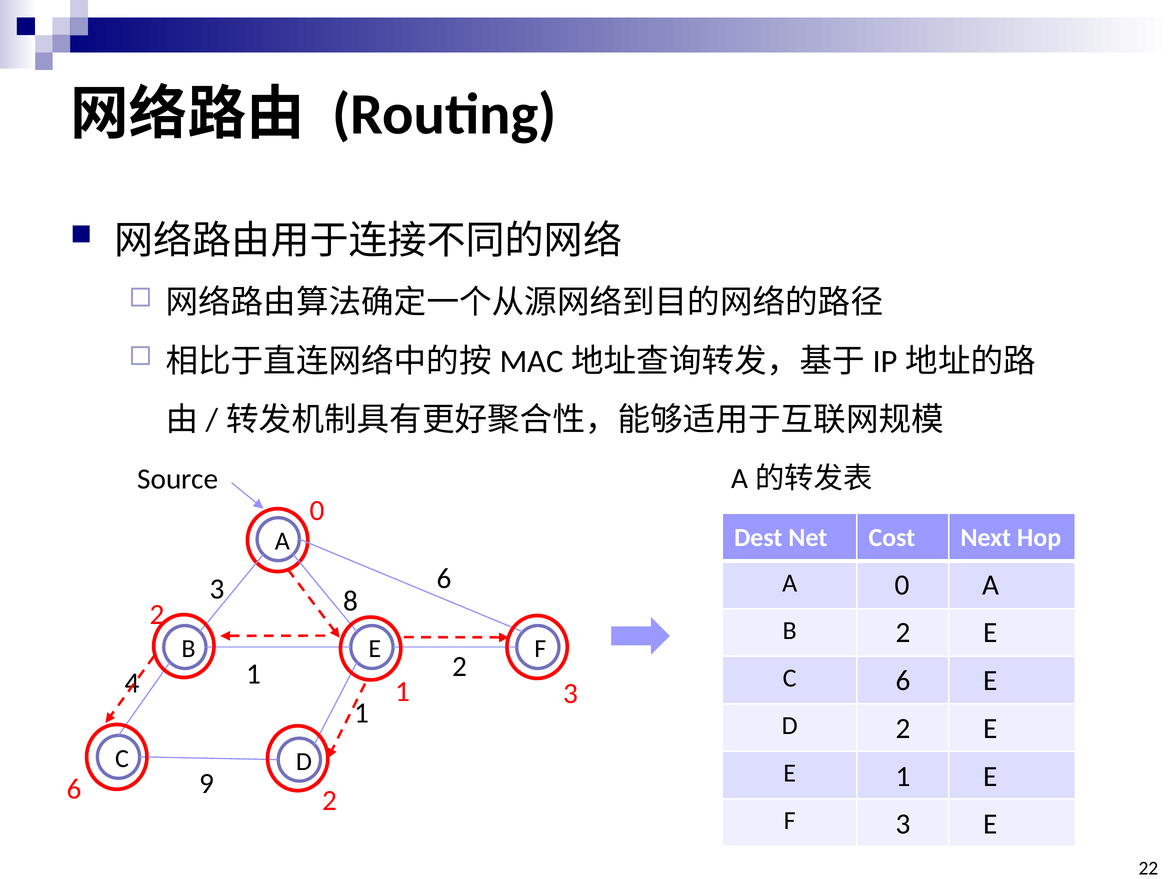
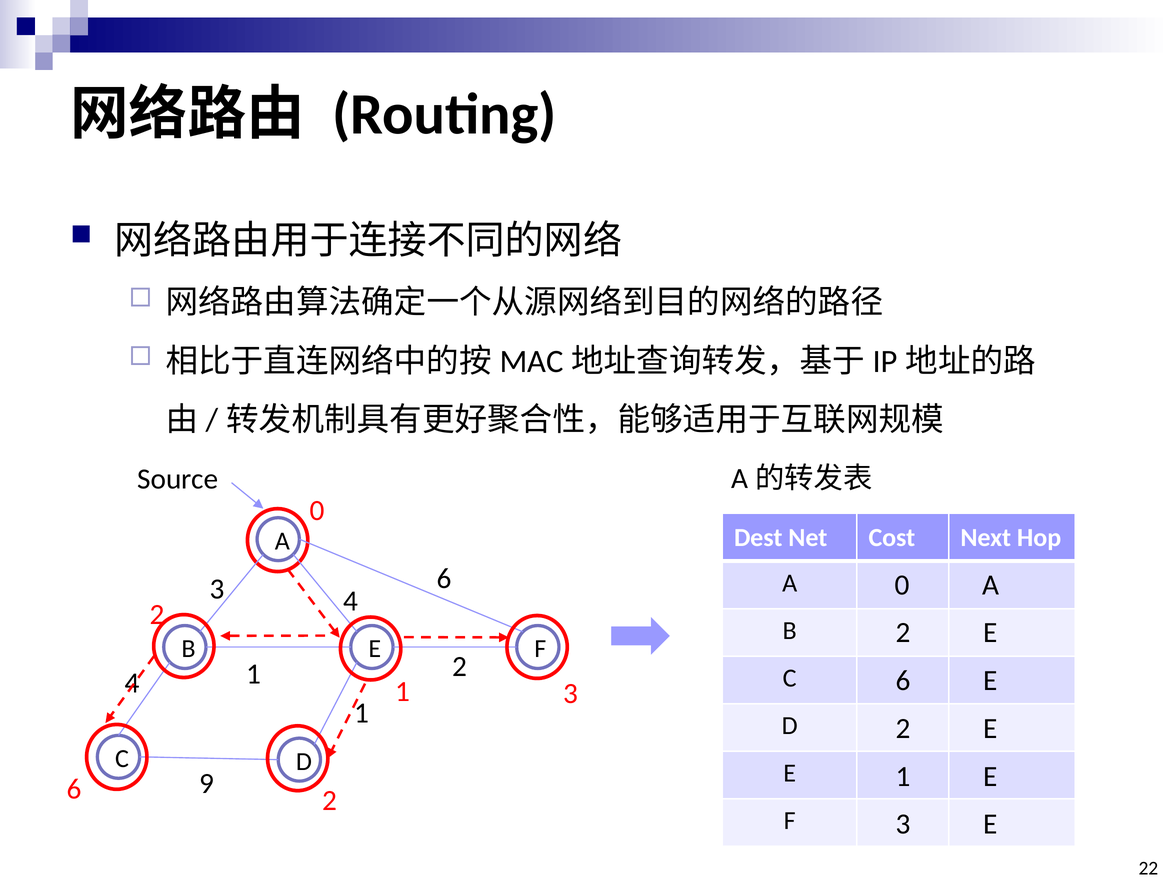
3 8: 8 -> 4 (351, 601)
